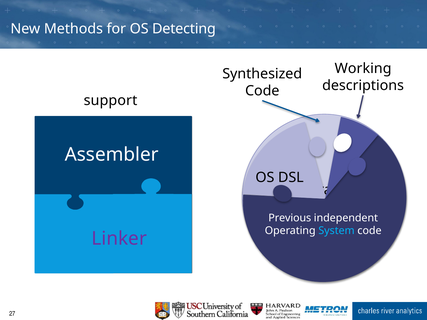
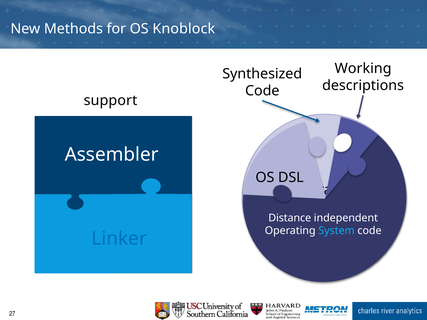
Detecting: Detecting -> Knoblock (184, 29)
Previous: Previous -> Distance (290, 218)
Linker colour: purple -> blue (119, 239)
